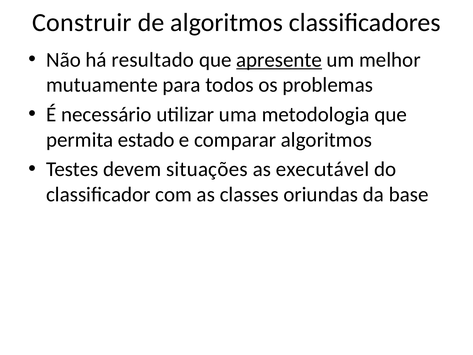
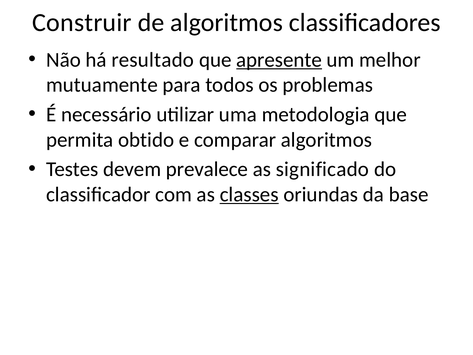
estado: estado -> obtido (146, 140)
situações: situações -> prevalece (207, 169)
executável: executável -> significado (322, 169)
classes underline: none -> present (249, 194)
